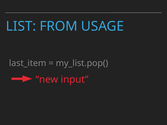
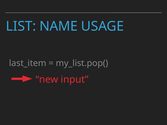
FROM: FROM -> NAME (59, 26)
